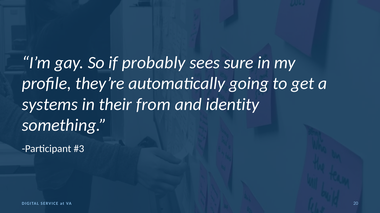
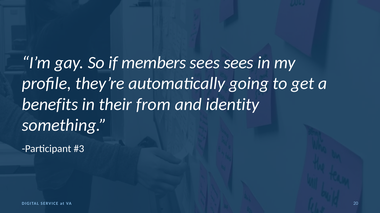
probably: probably -> members (154, 63)
sees sure: sure -> sees (239, 63)
systems: systems -> benefits (50, 105)
